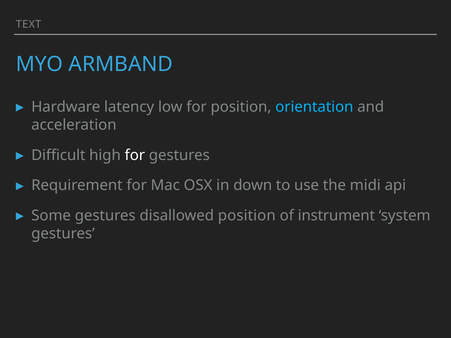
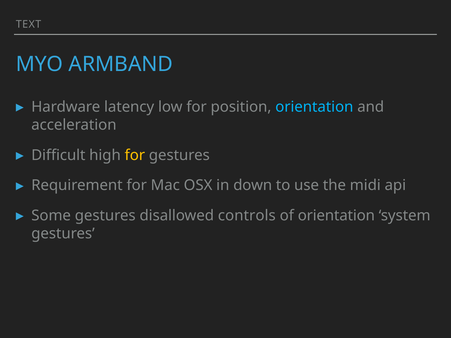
for colour: white -> yellow (135, 155)
disallowed position: position -> controls (247, 216)
of instrument: instrument -> orientation (336, 216)
